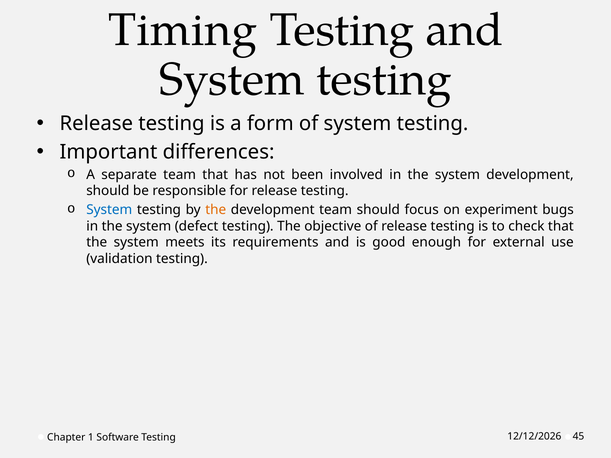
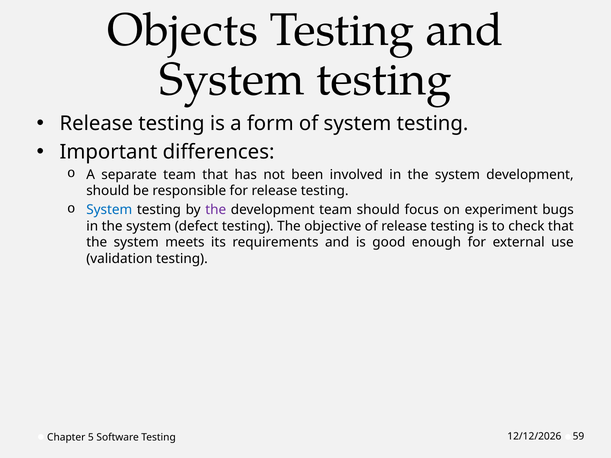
Timing: Timing -> Objects (183, 30)
the colour: orange -> purple (216, 210)
1: 1 -> 5 (91, 438)
45: 45 -> 59 (578, 437)
